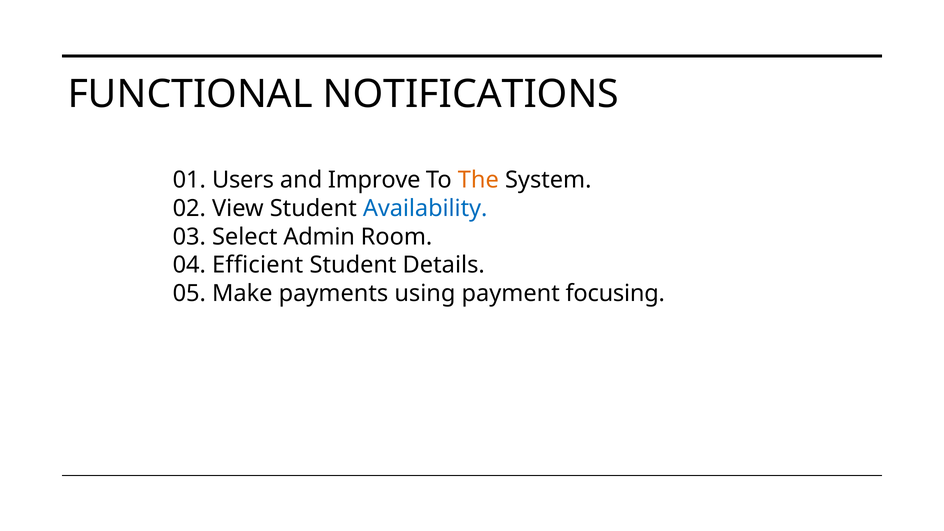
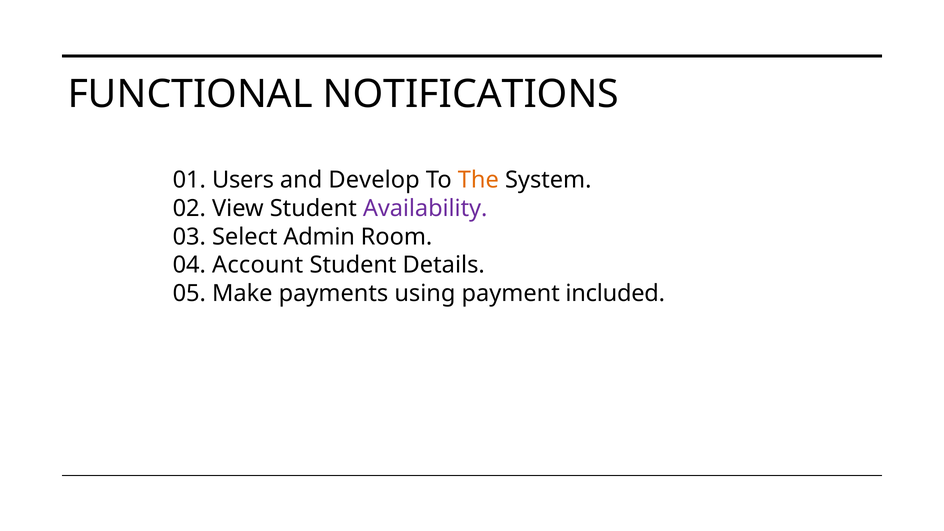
Improve: Improve -> Develop (374, 180)
Availability colour: blue -> purple (425, 208)
Efficient: Efficient -> Account (258, 265)
focusing: focusing -> included (615, 293)
